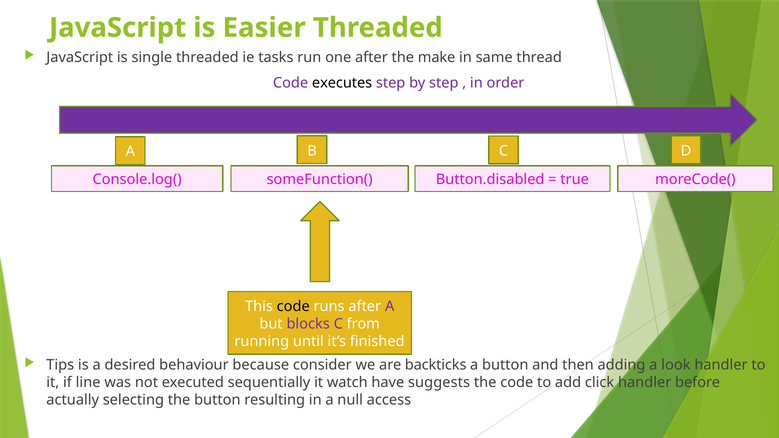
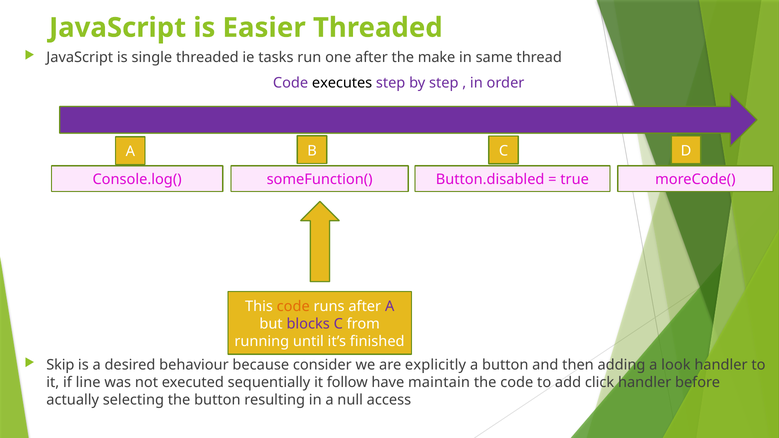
code colour: black -> orange (293, 307)
Tips: Tips -> Skip (60, 365)
backticks: backticks -> explicitly (436, 365)
watch: watch -> follow (347, 383)
suggests: suggests -> maintain (439, 383)
